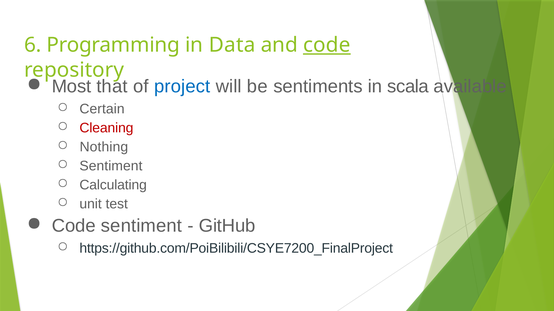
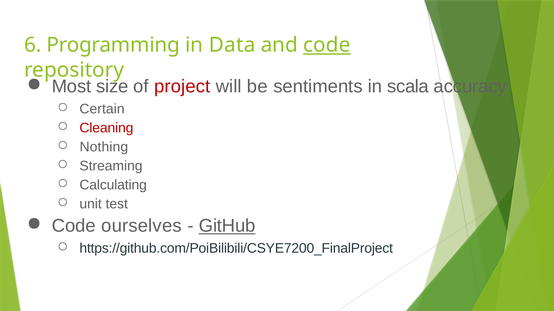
that: that -> size (112, 87)
project colour: blue -> red (182, 87)
available: available -> accuracy (470, 87)
Sentiment: Sentiment -> Streaming (111, 166)
Code sentiment: sentiment -> ourselves (141, 226)
GitHub underline: none -> present (227, 226)
